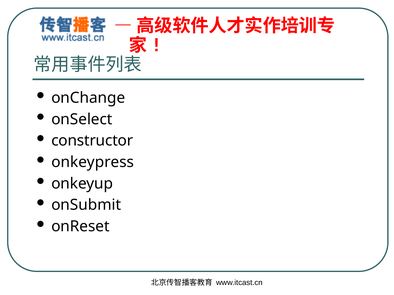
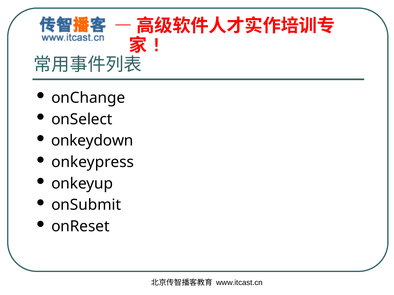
constructor: constructor -> onkeydown (92, 141)
